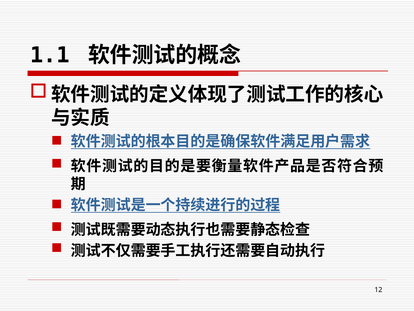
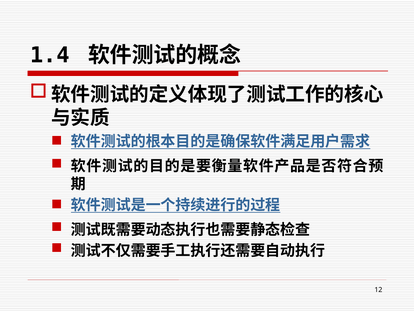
1.1: 1.1 -> 1.4 (50, 55)
